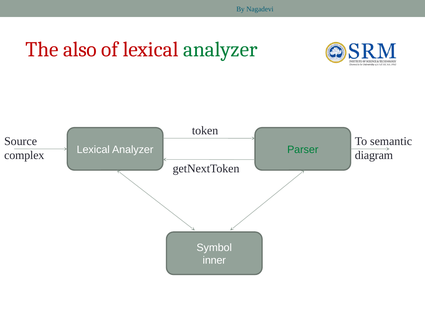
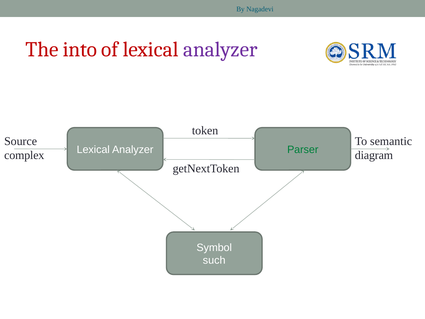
also: also -> into (80, 49)
analyzer colour: green -> purple (220, 49)
inner: inner -> such (214, 260)
